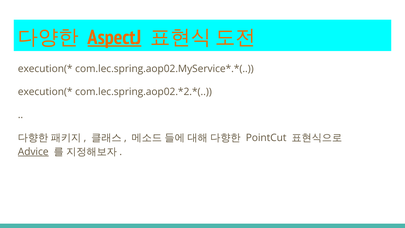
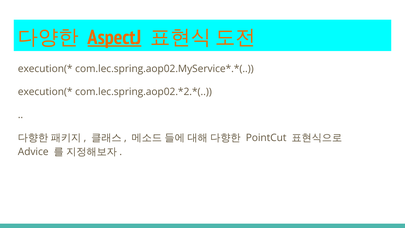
Advice underline: present -> none (33, 152)
